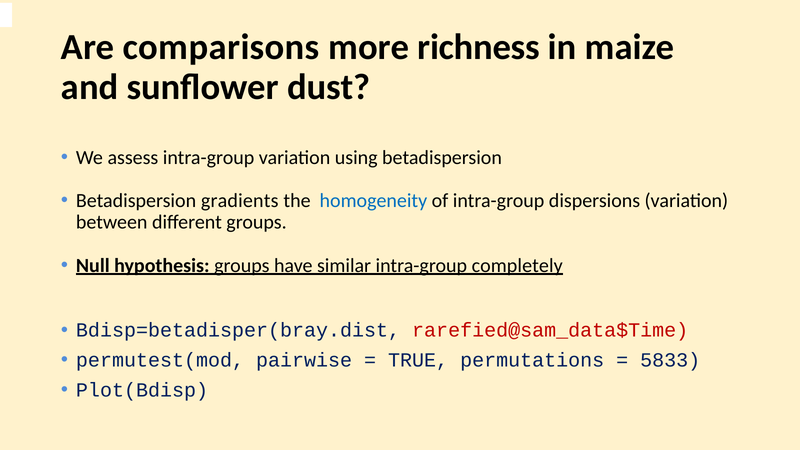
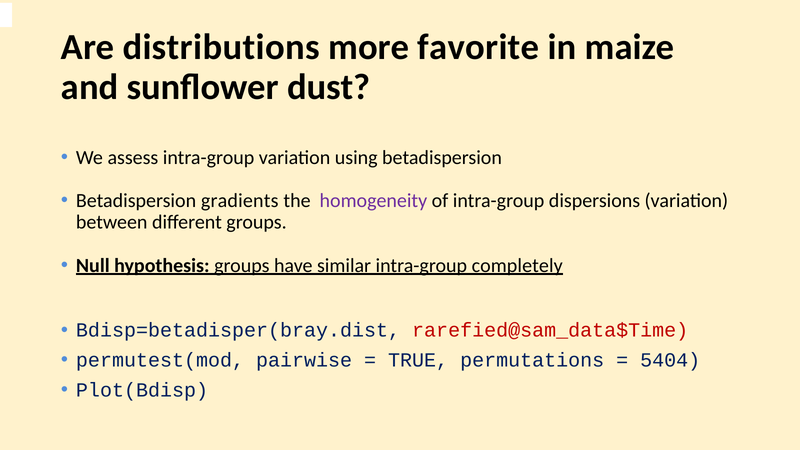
comparisons: comparisons -> distributions (221, 47)
richness: richness -> favorite (478, 47)
homogeneity colour: blue -> purple (373, 201)
5833: 5833 -> 5404 (670, 360)
